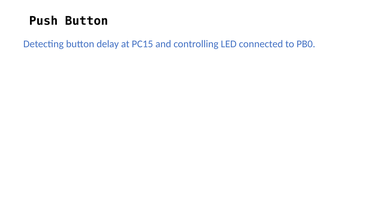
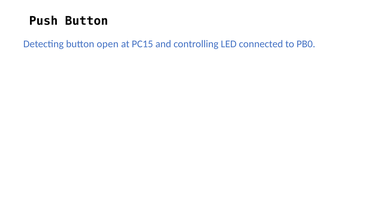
delay: delay -> open (108, 44)
